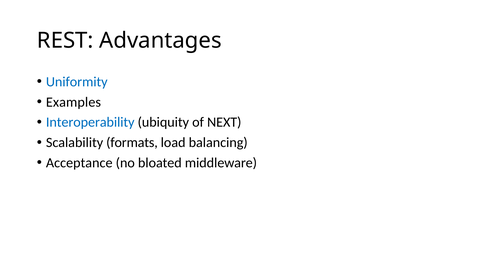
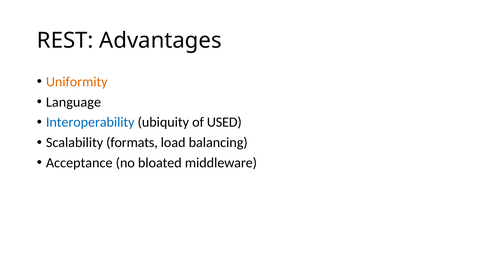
Uniformity colour: blue -> orange (77, 82)
Examples: Examples -> Language (74, 102)
NEXT: NEXT -> USED (224, 122)
